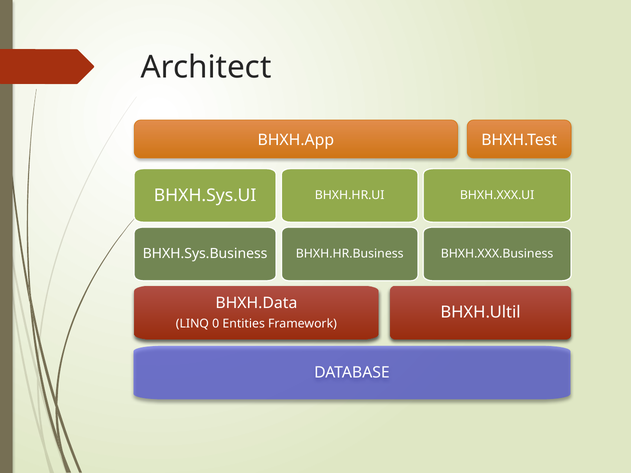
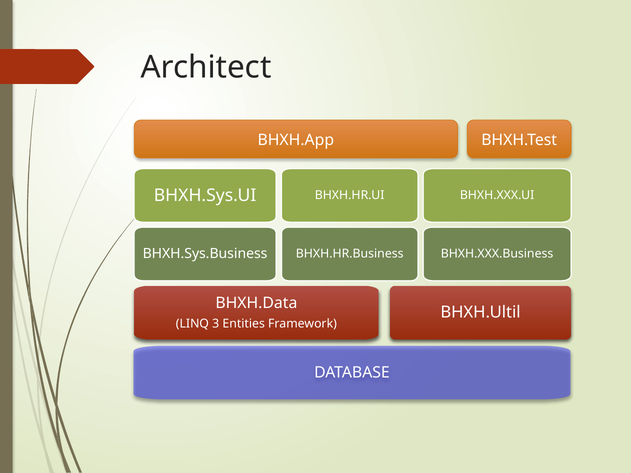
0: 0 -> 3 (216, 324)
